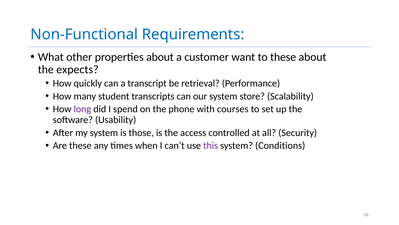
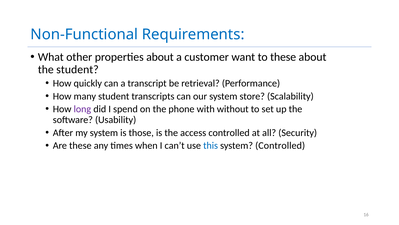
the expects: expects -> student (77, 69)
courses: courses -> without (233, 109)
this colour: purple -> blue (211, 145)
system Conditions: Conditions -> Controlled (280, 145)
